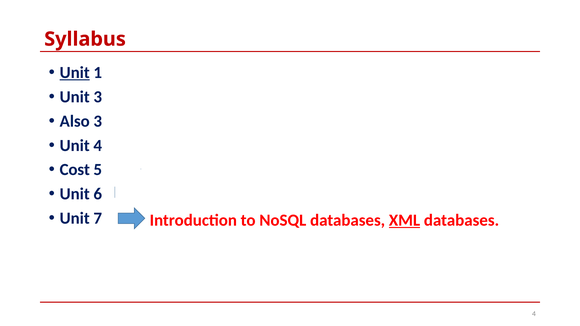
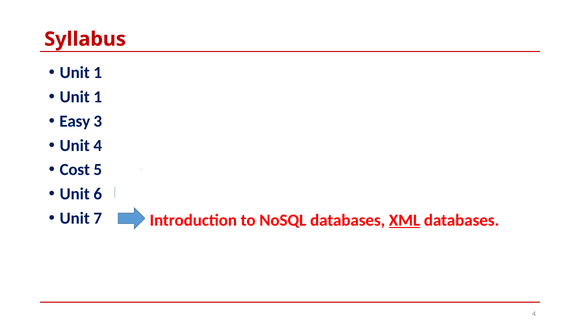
Unit underline: present -> none (75, 73)
3: 3 -> 1 (98, 97)
Also: Also -> Easy (75, 121)
